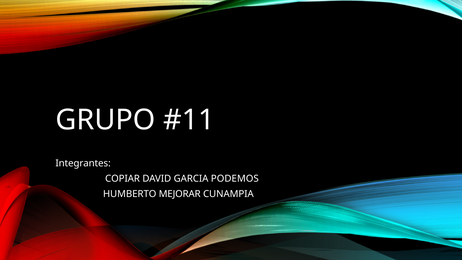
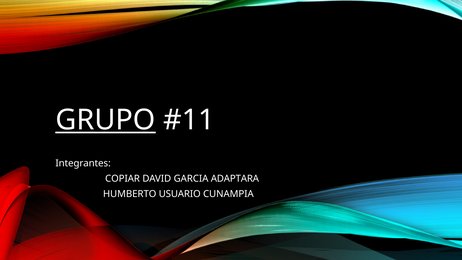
GRUPO underline: none -> present (105, 120)
PODEMOS: PODEMOS -> ADAPTARA (235, 179)
MEJORAR: MEJORAR -> USUARIO (180, 194)
